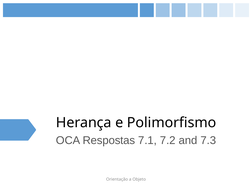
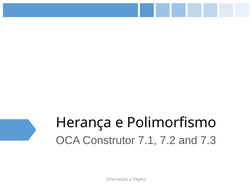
Respostas: Respostas -> Construtor (109, 140)
